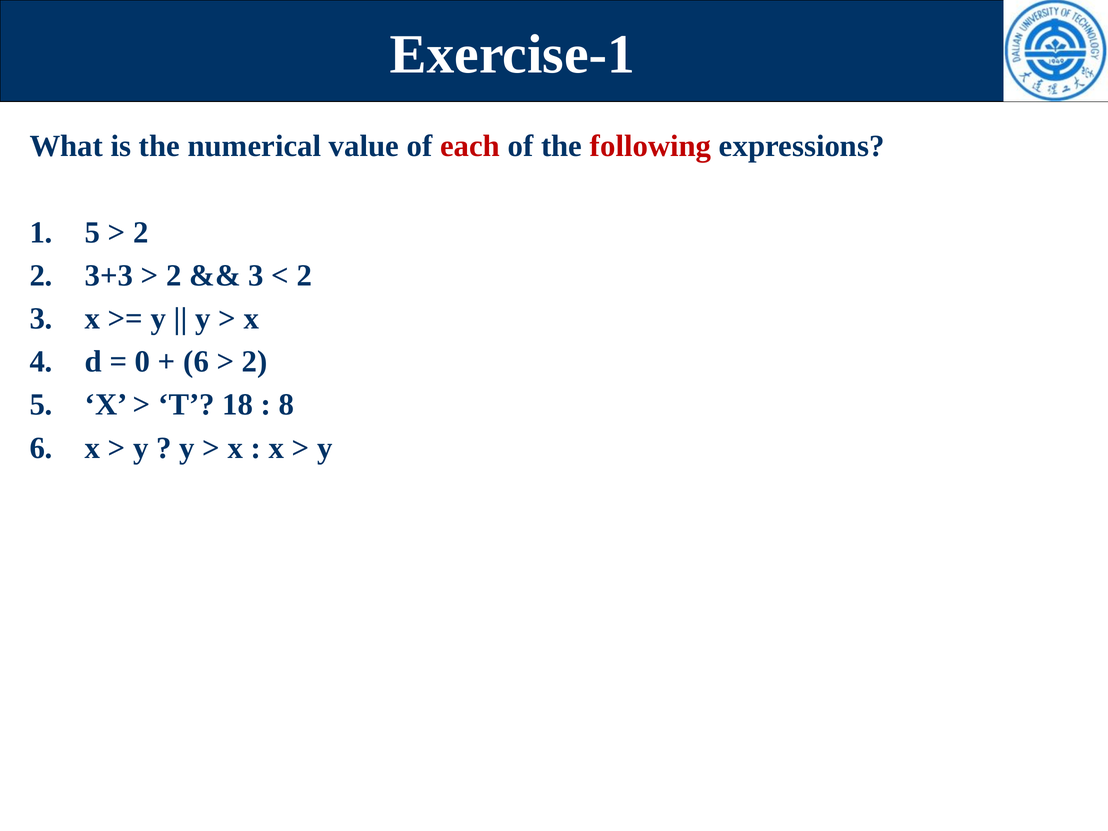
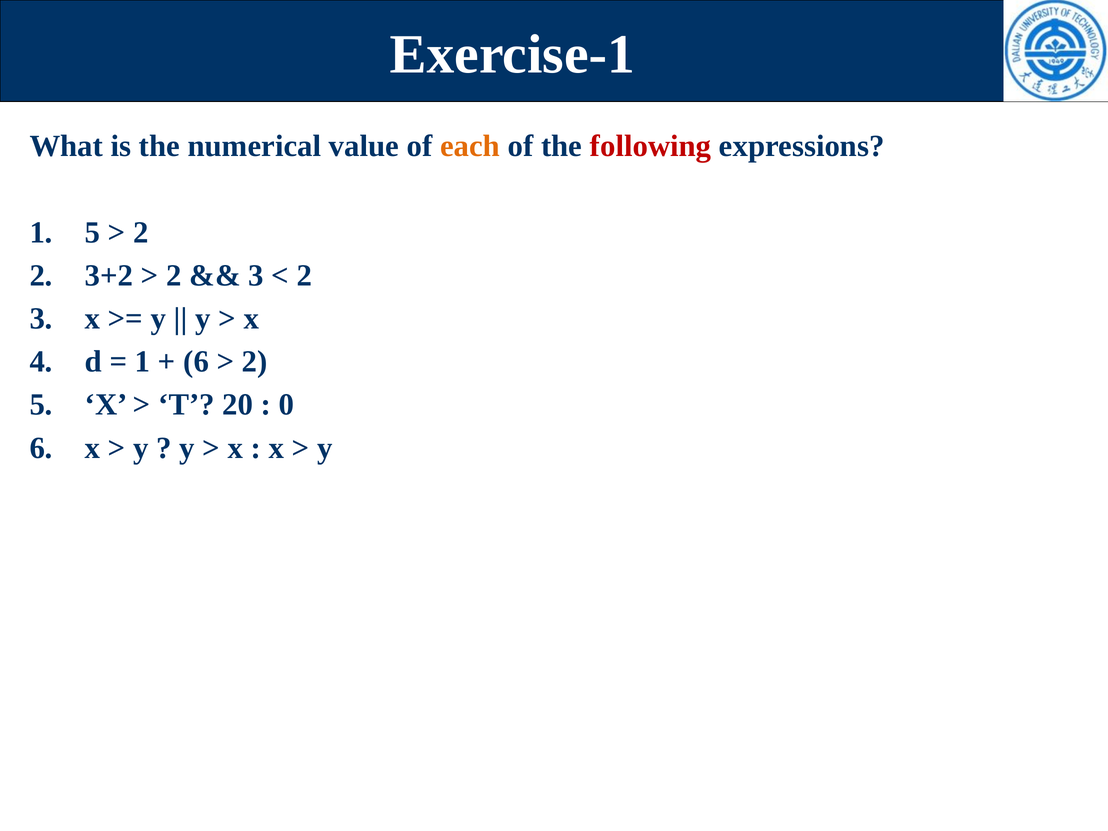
each colour: red -> orange (470, 146)
3+3: 3+3 -> 3+2 (109, 276)
0: 0 -> 1 (143, 362)
18: 18 -> 20 (238, 405)
8: 8 -> 0 (287, 405)
